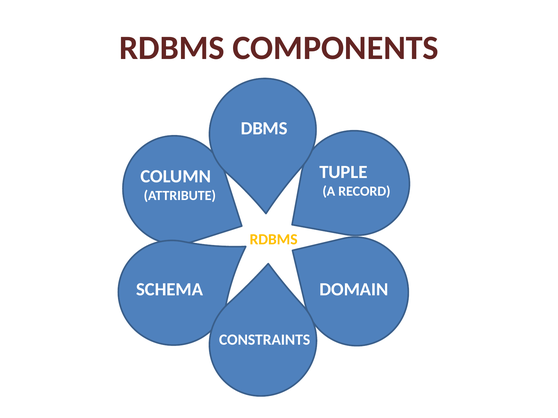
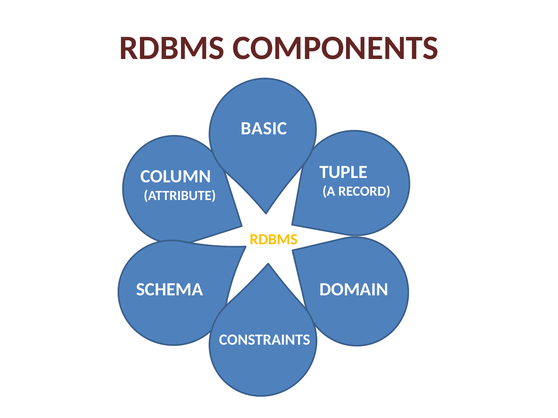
DBMS: DBMS -> BASIC (264, 129)
